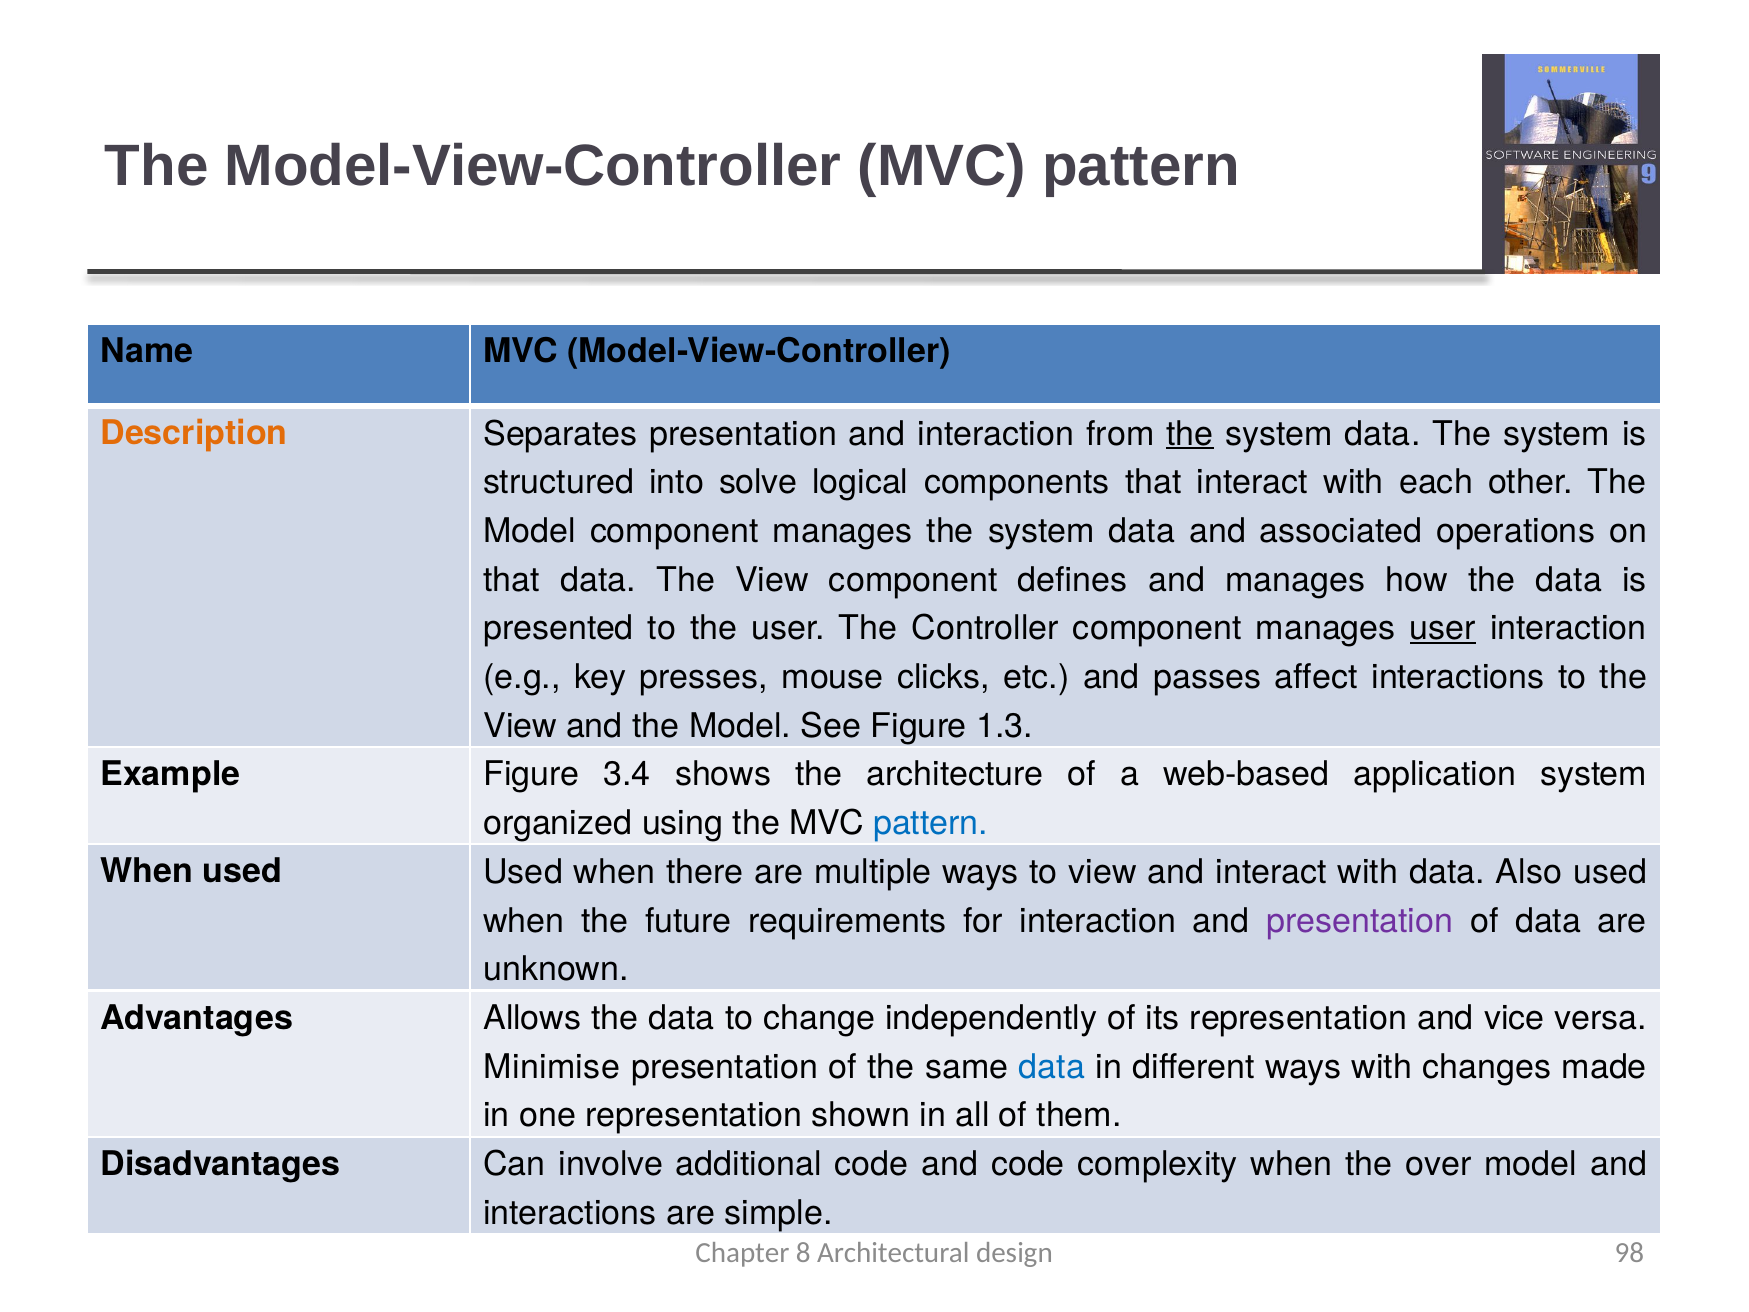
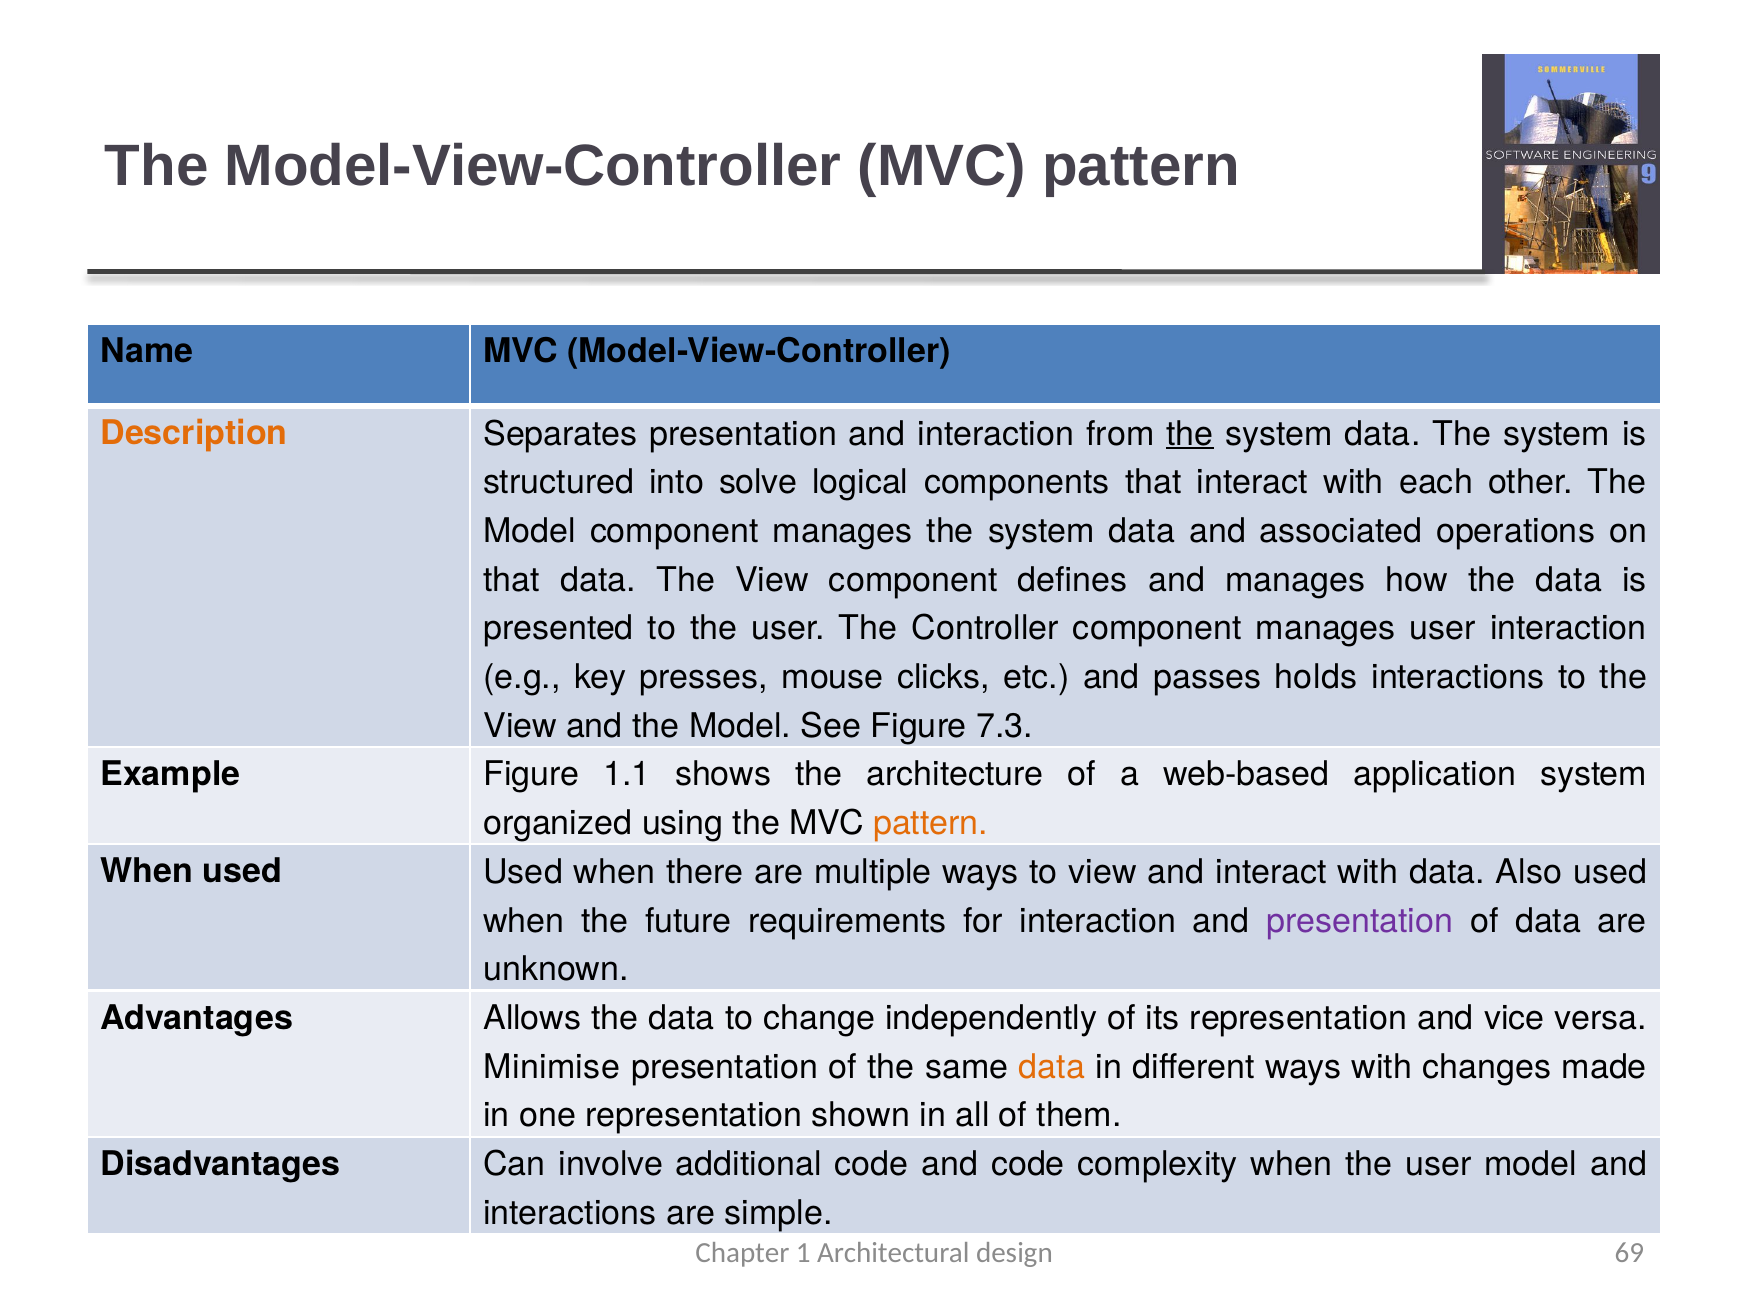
user underline: present -> none (1443, 628)
affect: affect -> holds (1316, 677)
1.3: 1.3 -> 7.3 (1005, 726)
3.4: 3.4 -> 1.1 (627, 775)
pattern colour: blue -> orange (931, 823)
data colour: blue -> orange (1052, 1067)
when the over: over -> user (1438, 1164)
8: 8 -> 1 (803, 1252)
98: 98 -> 69 (1629, 1252)
